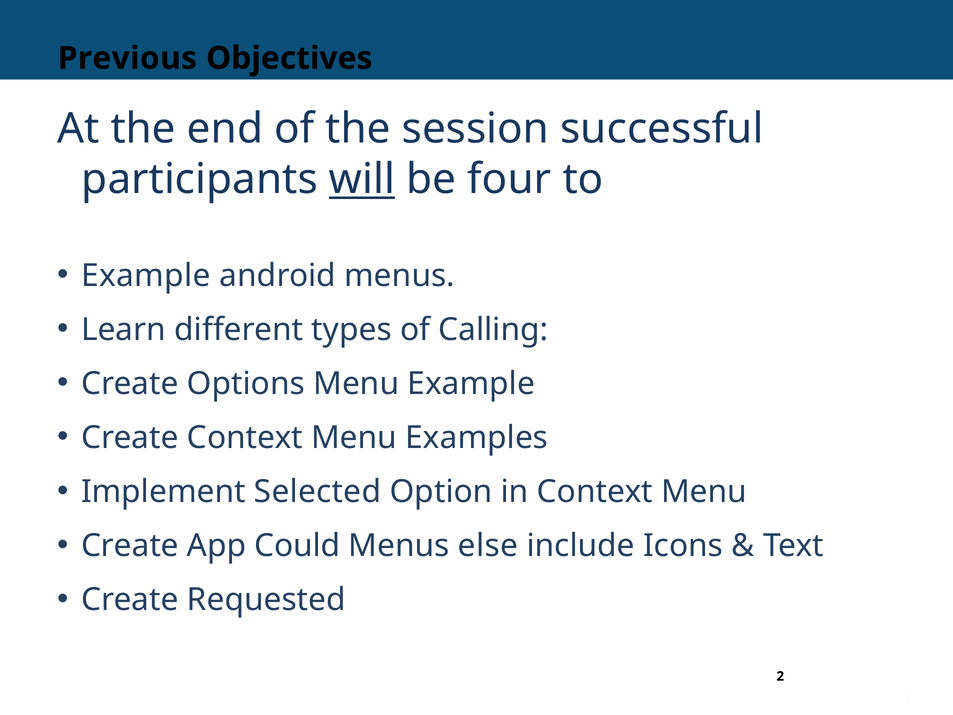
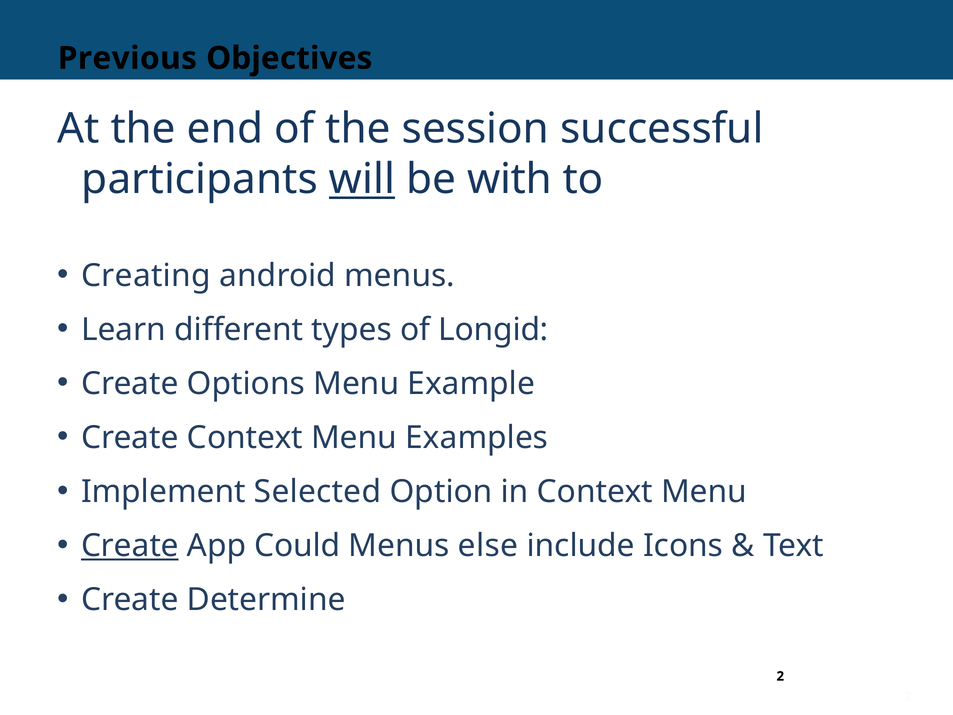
four: four -> with (509, 179)
Example: Example -> Creating (146, 276)
Calling: Calling -> Longid (493, 330)
Create underline: none -> present (130, 546)
Requested: Requested -> Determine (266, 600)
